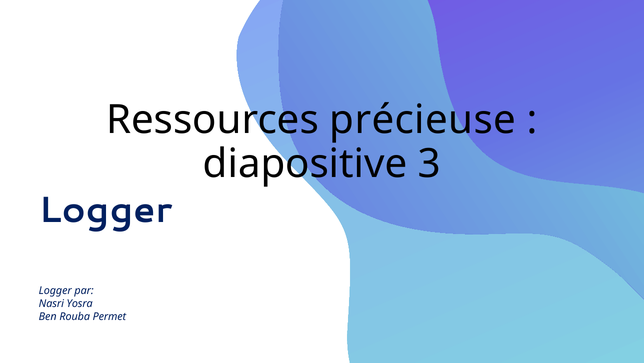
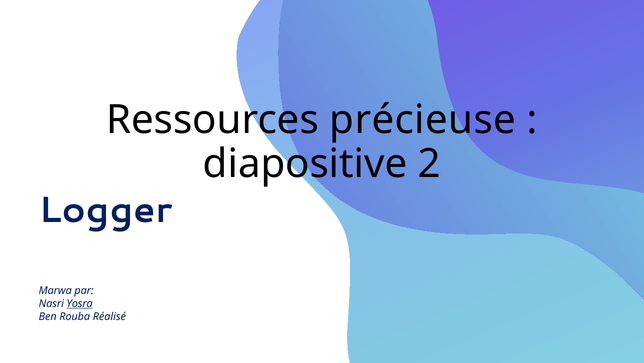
3: 3 -> 2 (429, 163)
Logger: Logger -> Marwa (55, 290)
Yosra underline: none -> present (80, 303)
Permet: Permet -> Réalisé (109, 316)
